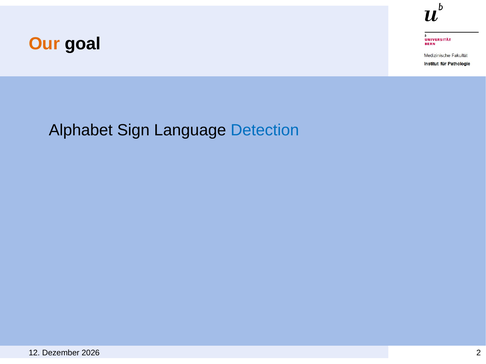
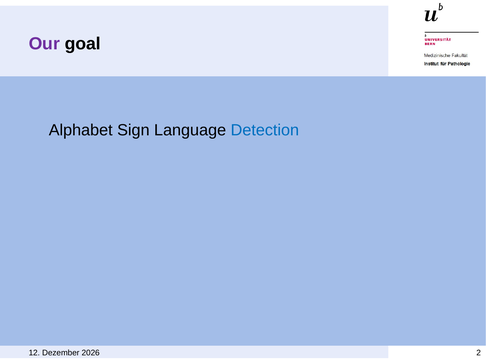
Our colour: orange -> purple (44, 44)
